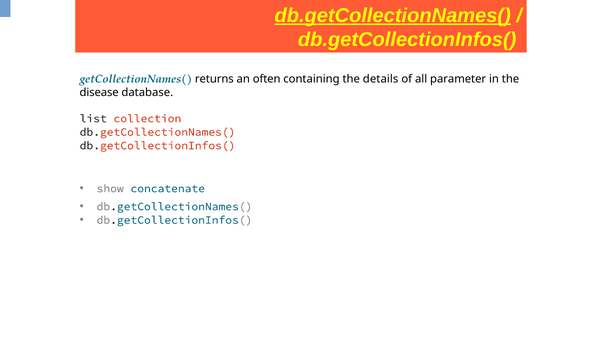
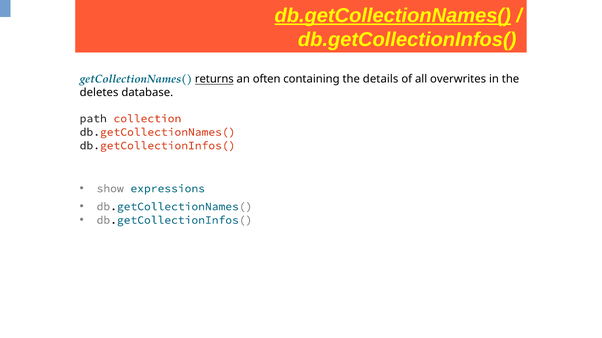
returns underline: none -> present (214, 79)
parameter: parameter -> overwrites (458, 79)
disease: disease -> deletes (99, 93)
list: list -> path (93, 119)
concatenate: concatenate -> expressions (168, 189)
